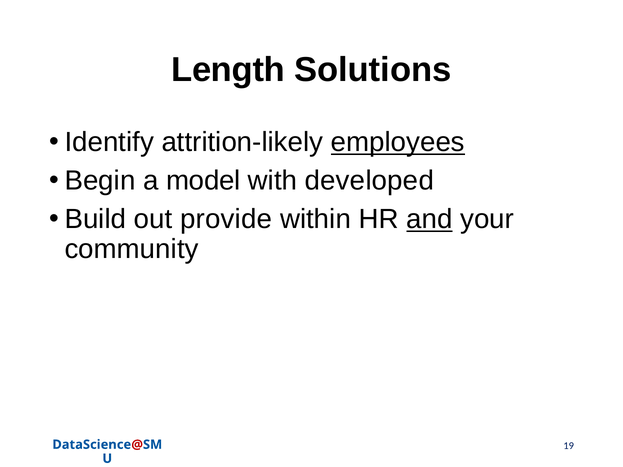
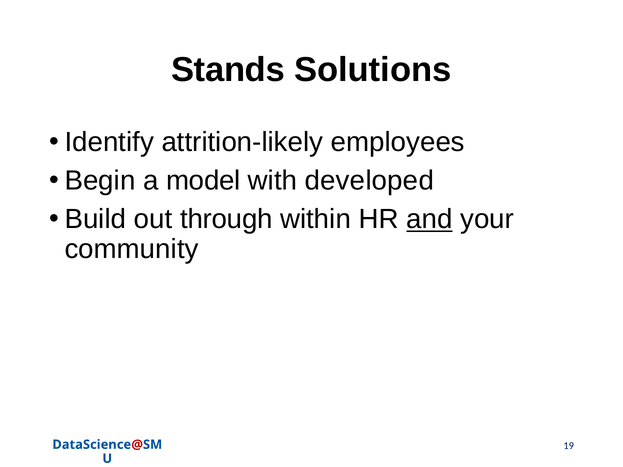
Length: Length -> Stands (228, 70)
employees underline: present -> none (398, 142)
provide: provide -> through (226, 219)
